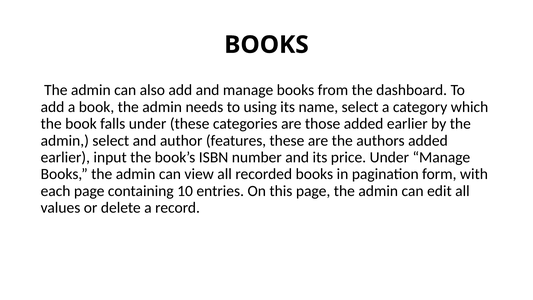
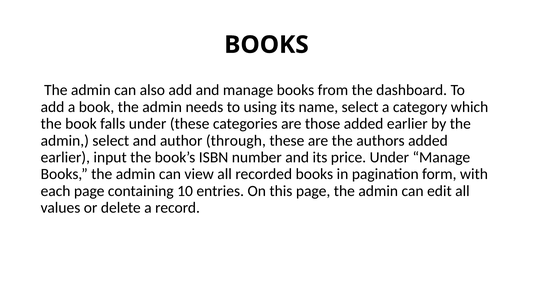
features: features -> through (236, 140)
